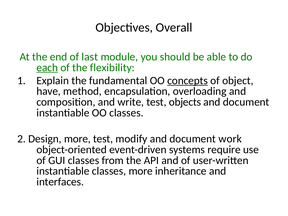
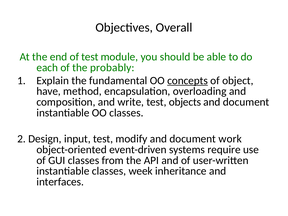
of last: last -> test (90, 57)
each underline: present -> none (47, 68)
flexibility: flexibility -> probably (112, 68)
Design more: more -> input (77, 139)
classes more: more -> week (141, 171)
